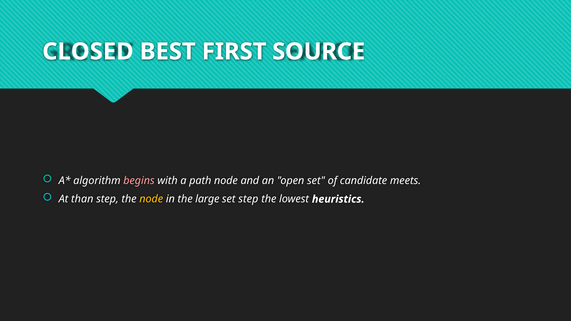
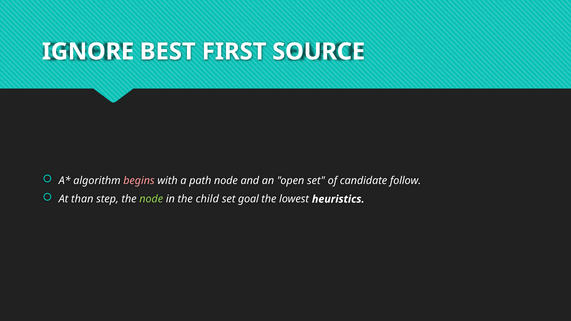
CLOSED: CLOSED -> IGNORE (88, 52)
meets: meets -> follow (405, 181)
node colour: yellow -> light green (151, 199)
large: large -> child (207, 199)
set step: step -> goal (248, 199)
